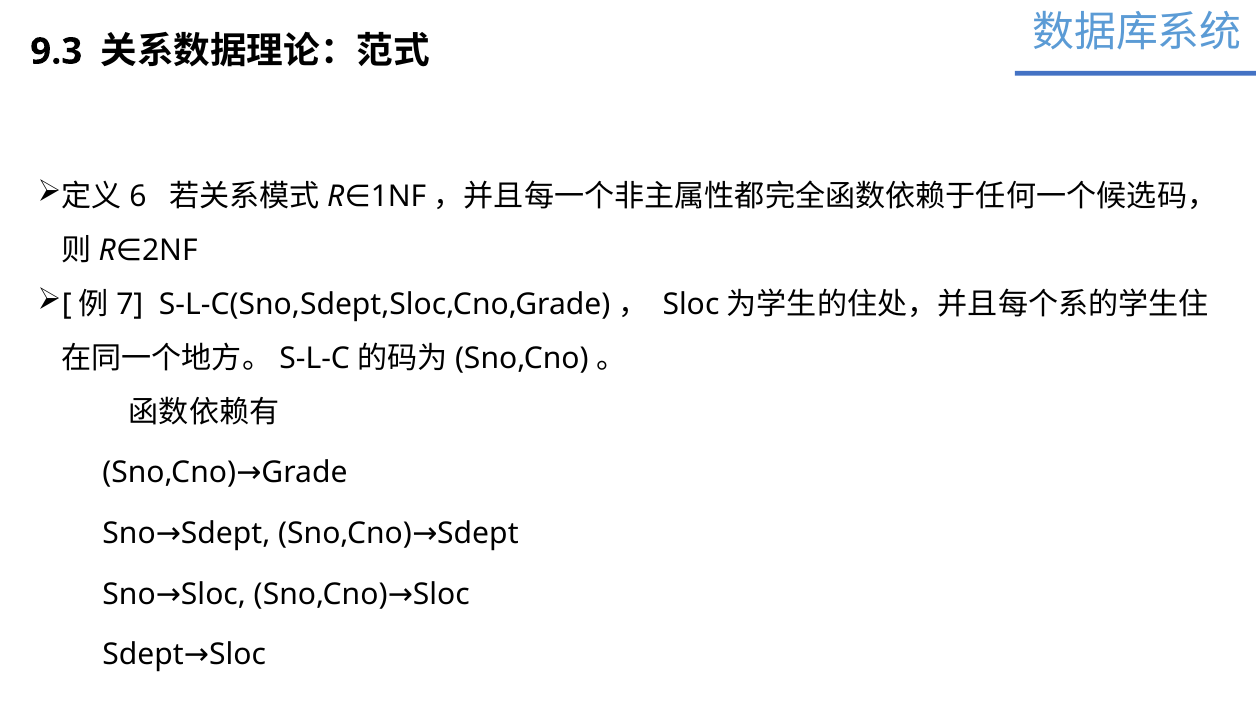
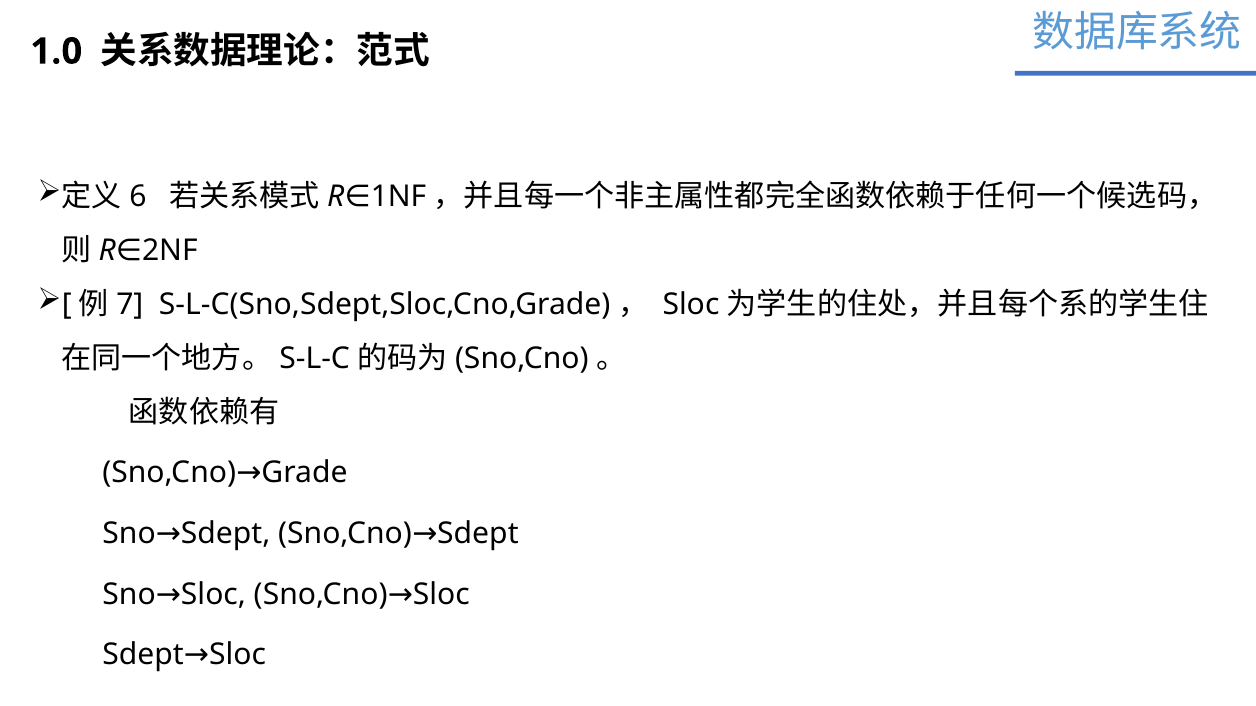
9.3: 9.3 -> 1.0 (56, 52)
